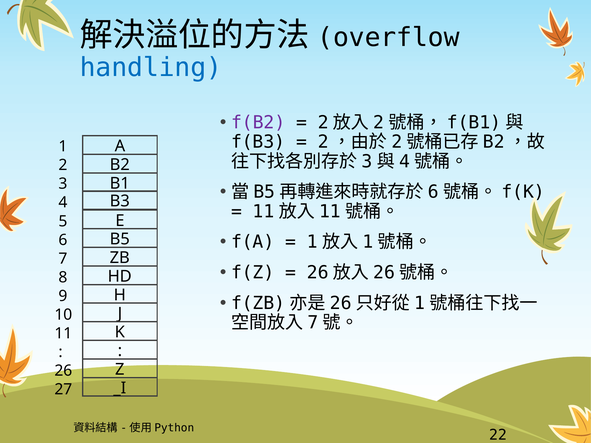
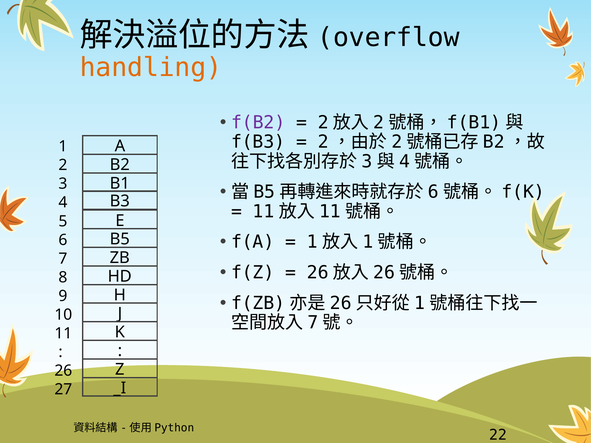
handling colour: blue -> orange (151, 67)
